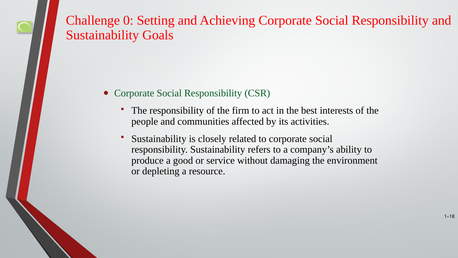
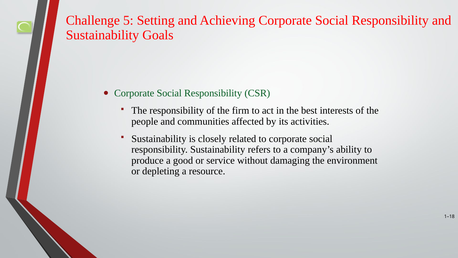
0: 0 -> 5 (128, 21)
